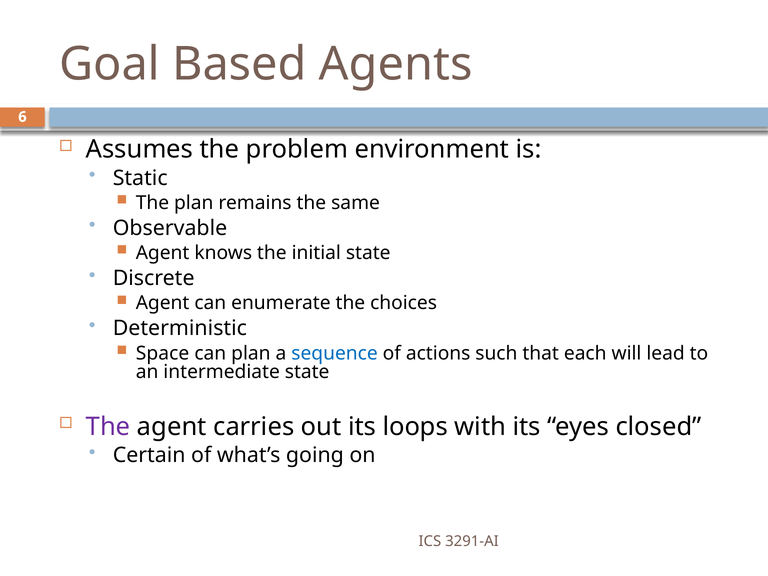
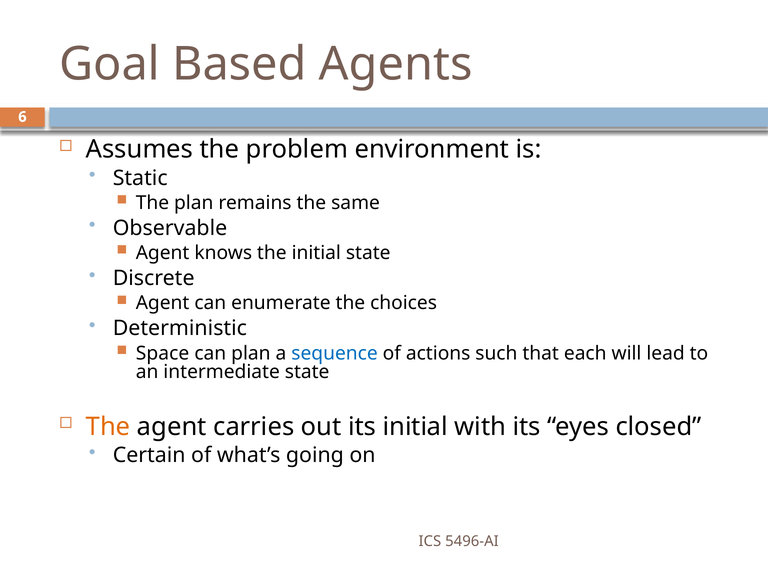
The colour: purple -> orange (108, 427)
its loops: loops -> initial (415, 427)
3291-AI: 3291-AI -> 5496-AI (472, 541)
